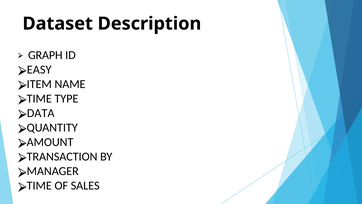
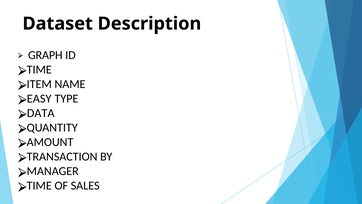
EASY: EASY -> TIME (39, 69)
TIME: TIME -> EASY (39, 98)
